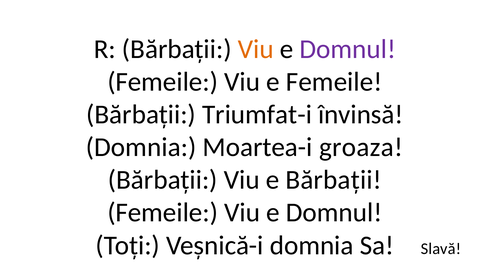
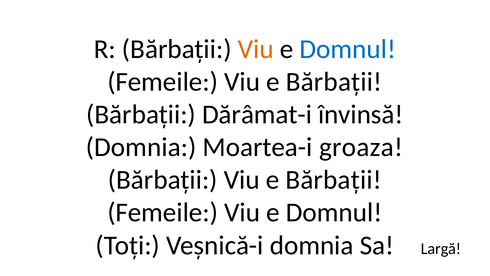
Domnul colour: purple -> blue (348, 49)
Femeile Viu e Femeile: Femeile -> Bărbații (334, 82)
Triumfat-i: Triumfat-i -> Dărâmat-i (257, 114)
Slavă: Slavă -> Largă (441, 249)
